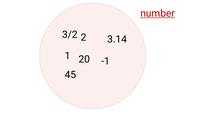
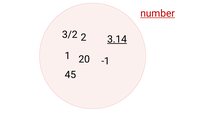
3.14 underline: none -> present (117, 39)
